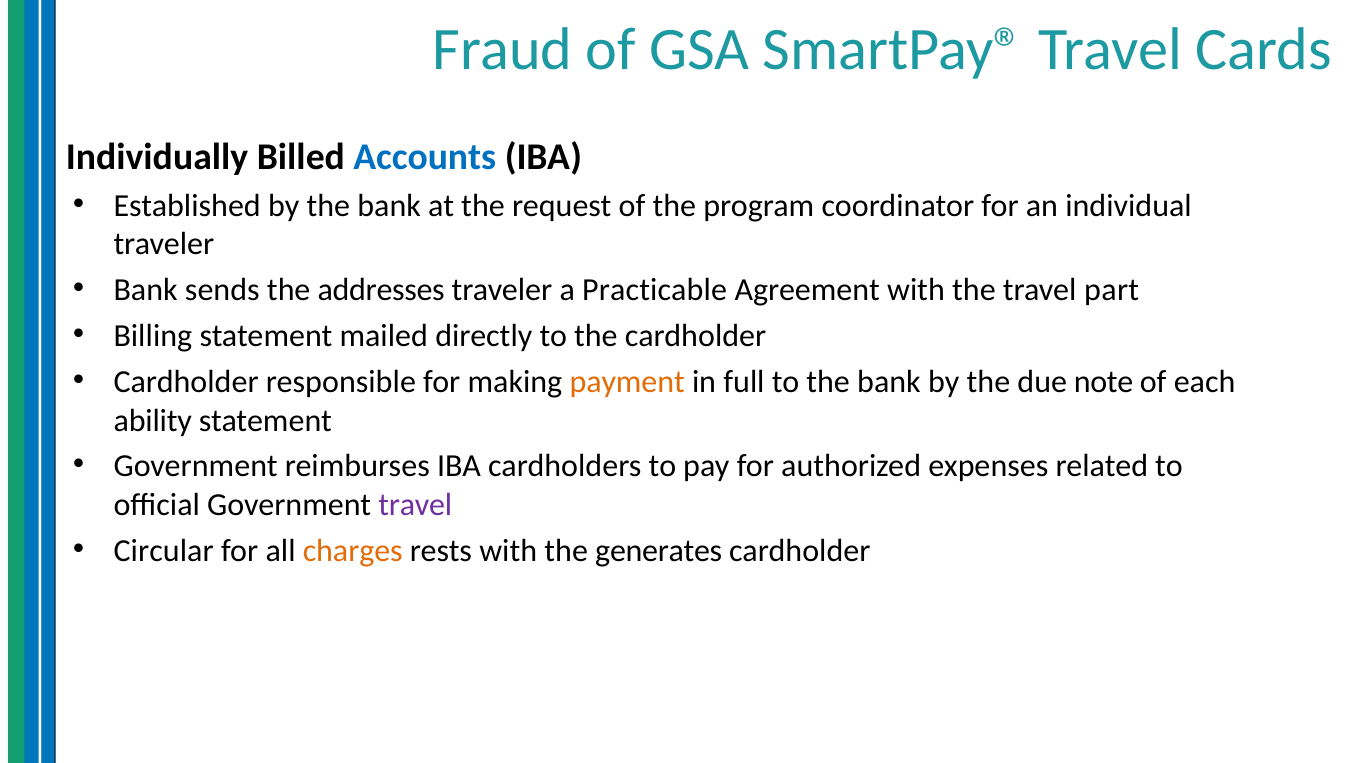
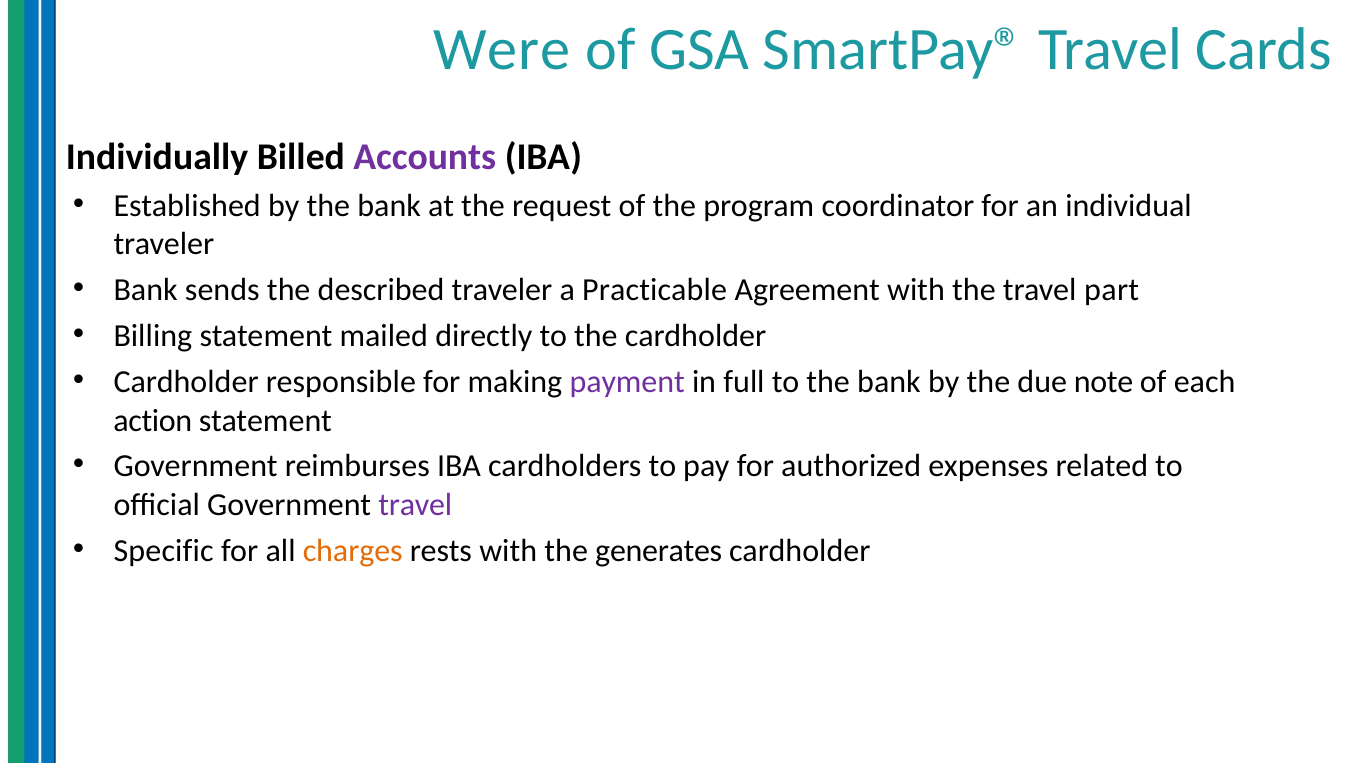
Fraud: Fraud -> Were (502, 50)
Accounts colour: blue -> purple (425, 157)
addresses: addresses -> described (381, 290)
payment colour: orange -> purple (627, 382)
ability: ability -> action (153, 420)
Circular: Circular -> Specific (164, 551)
